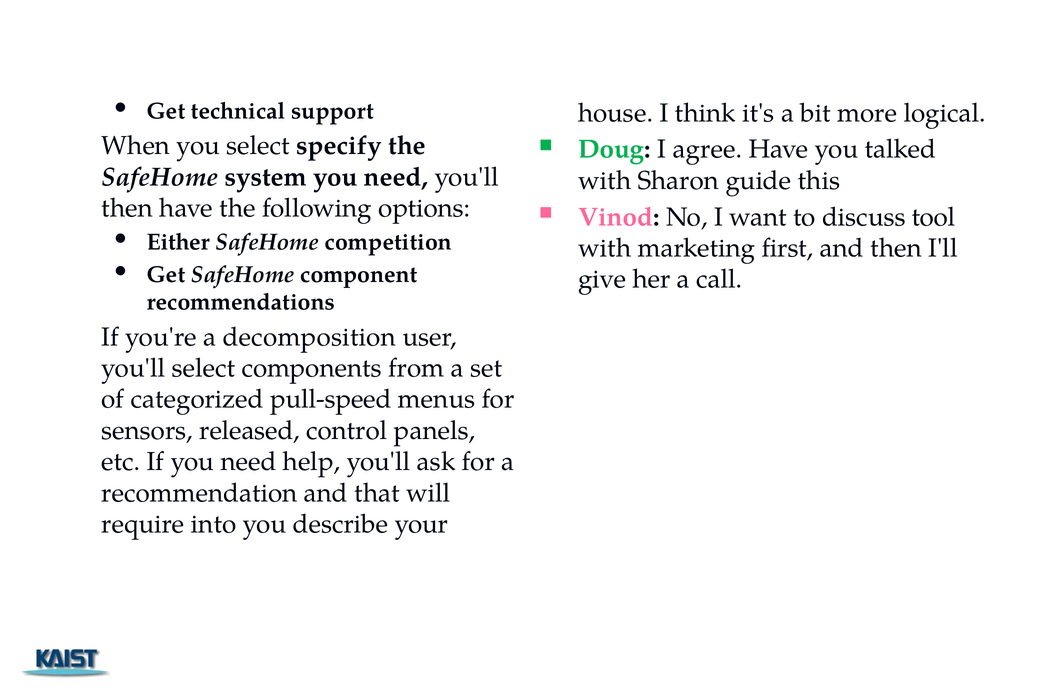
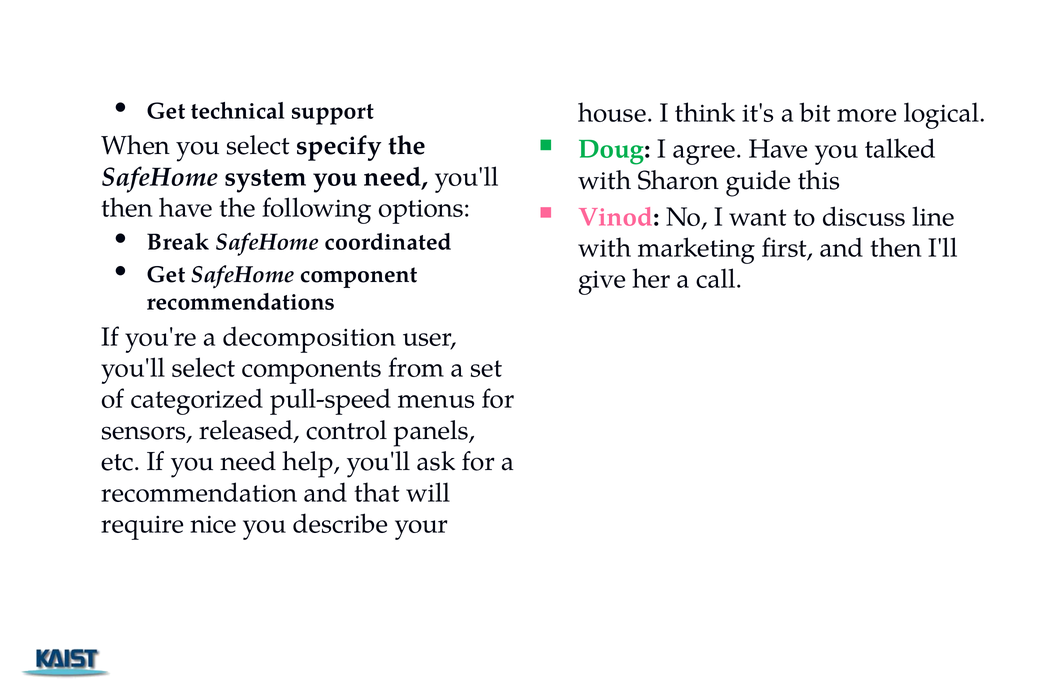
tool: tool -> line (933, 217)
Either: Either -> Break (178, 242)
competition: competition -> coordinated (388, 242)
into: into -> nice (214, 524)
